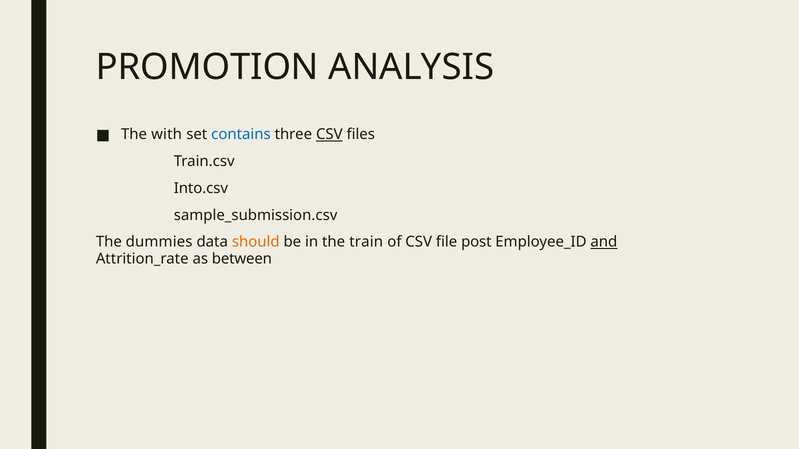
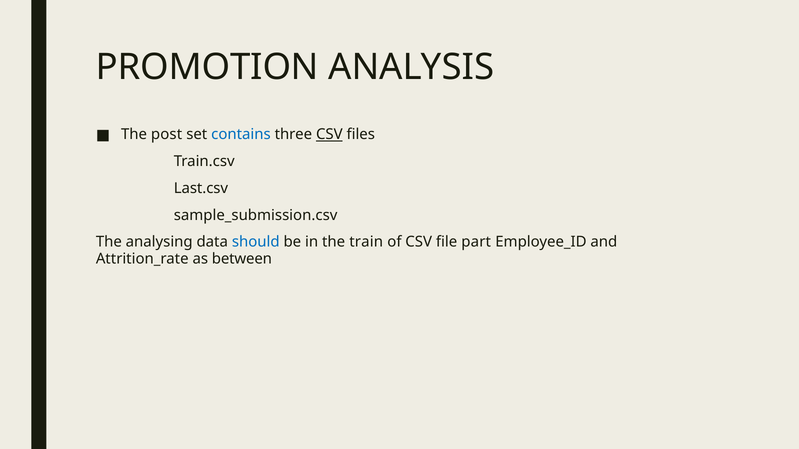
with: with -> post (167, 135)
Into.csv: Into.csv -> Last.csv (201, 188)
dummies: dummies -> analysing (159, 242)
should colour: orange -> blue (256, 242)
post: post -> part (476, 242)
and underline: present -> none (604, 242)
